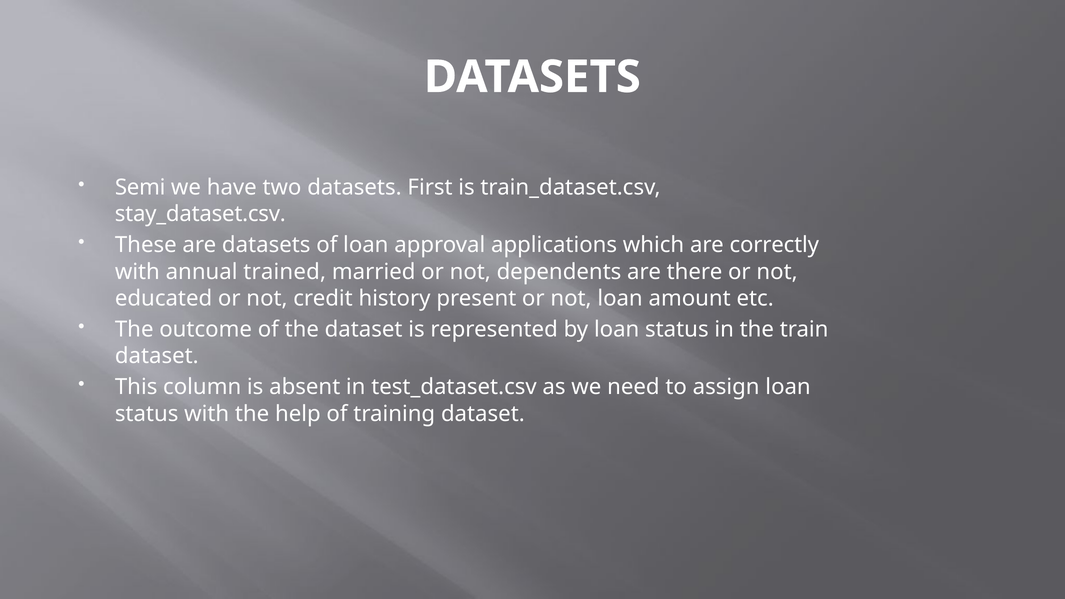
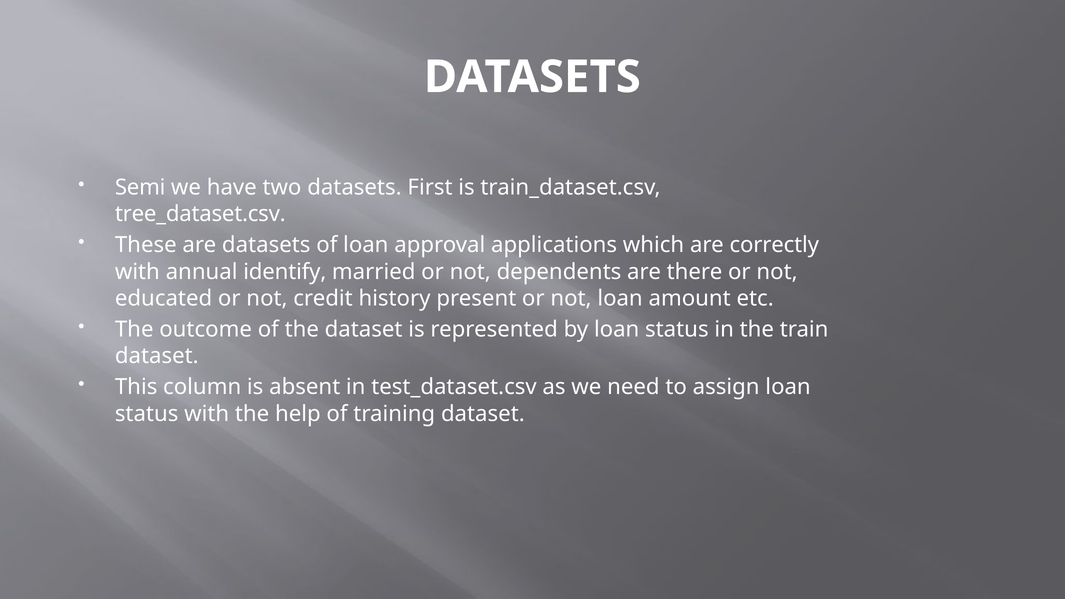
stay_dataset.csv: stay_dataset.csv -> tree_dataset.csv (200, 214)
trained: trained -> identify (285, 272)
